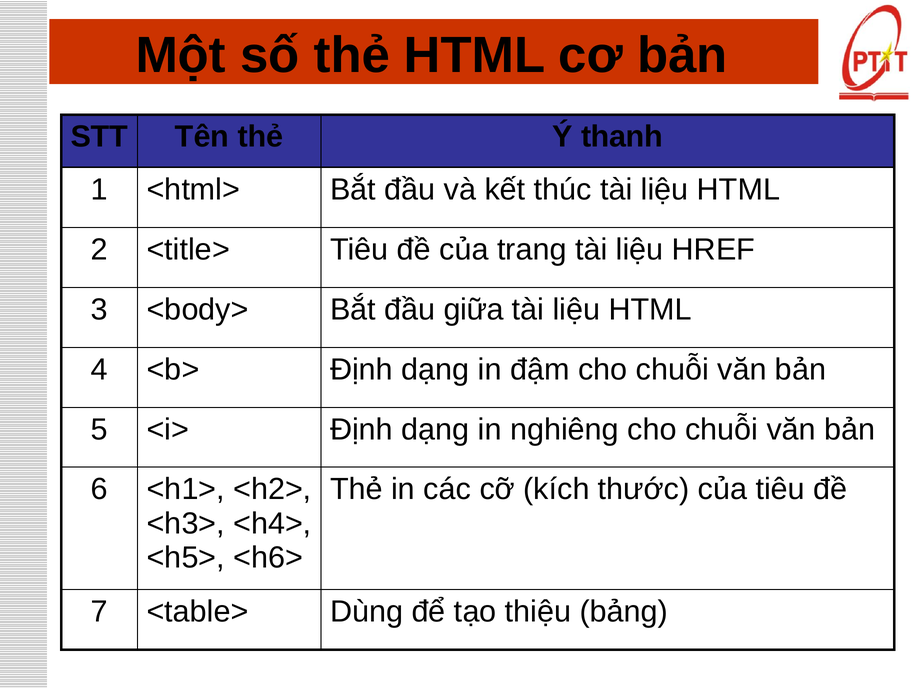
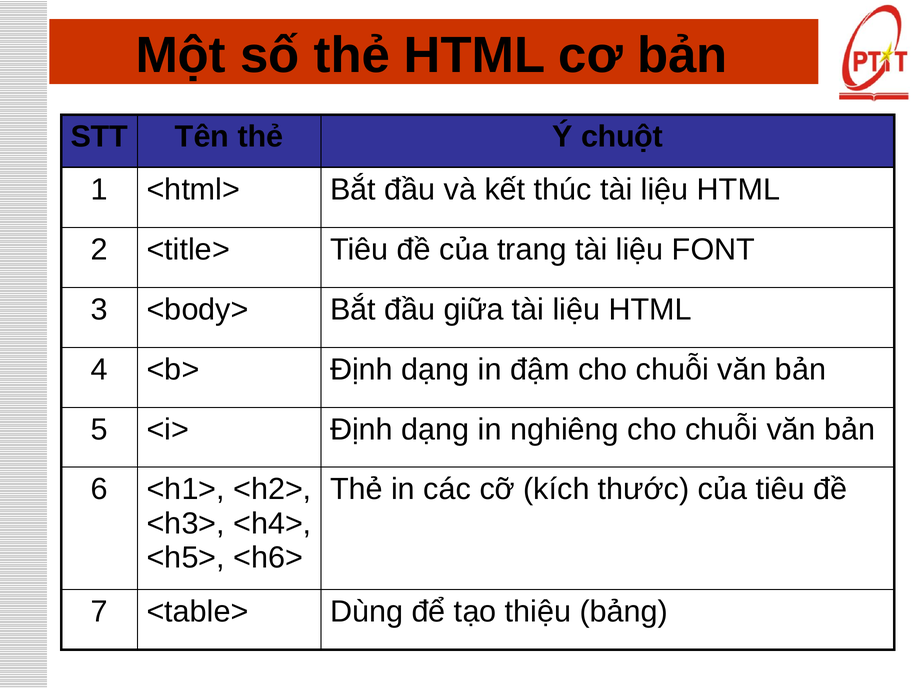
thanh: thanh -> chuột (622, 137)
HREF: HREF -> FONT (713, 249)
